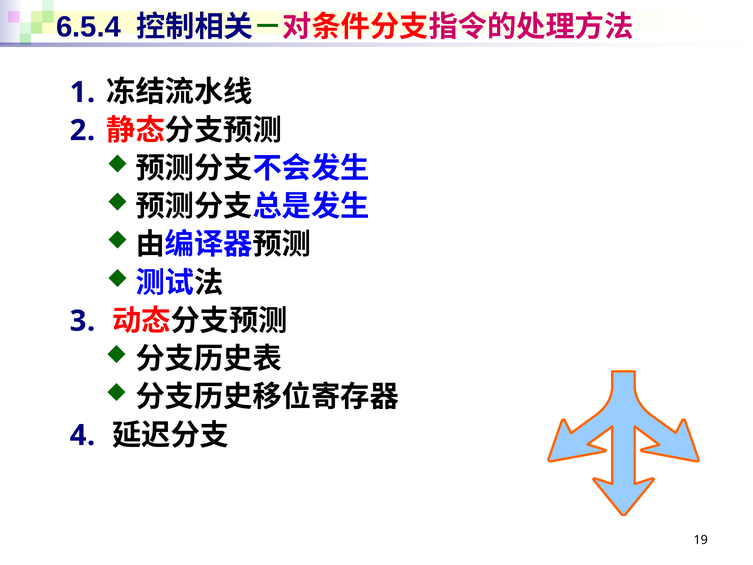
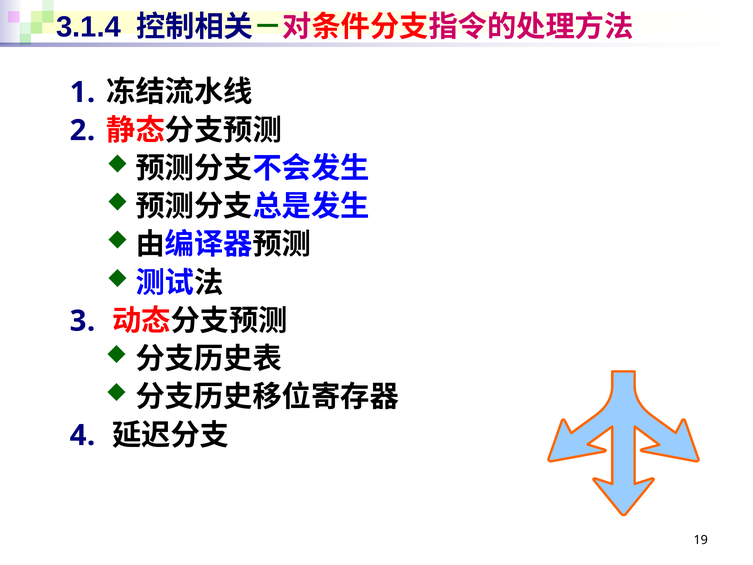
6.5.4: 6.5.4 -> 3.1.4 (89, 27)
